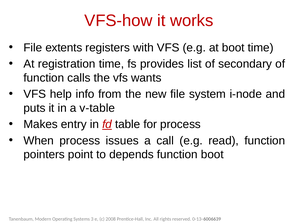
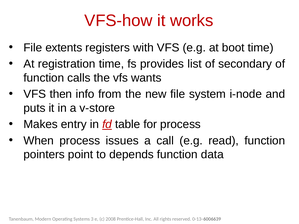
help: help -> then (61, 94)
v-table: v-table -> v-store (97, 108)
function boot: boot -> data (212, 155)
